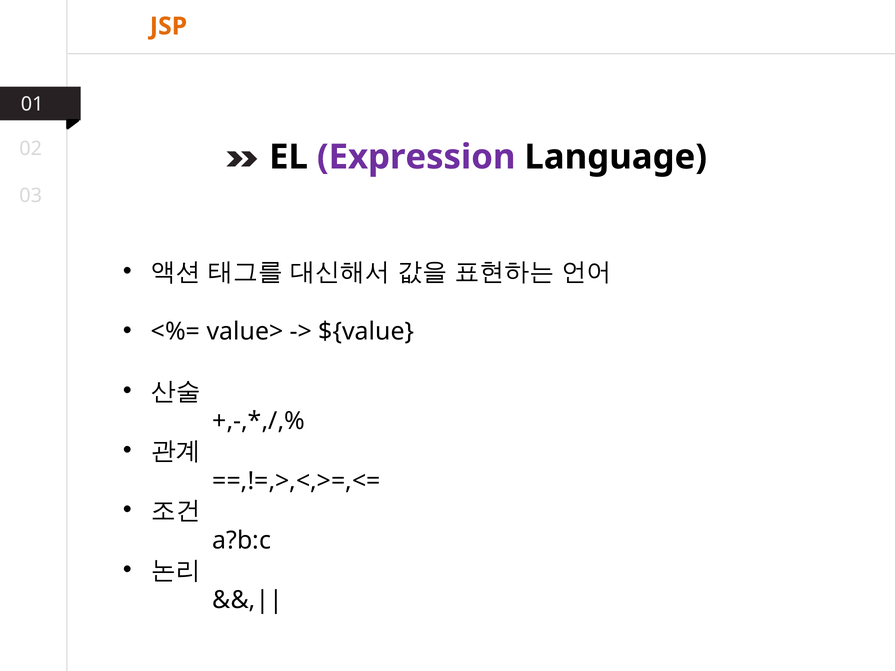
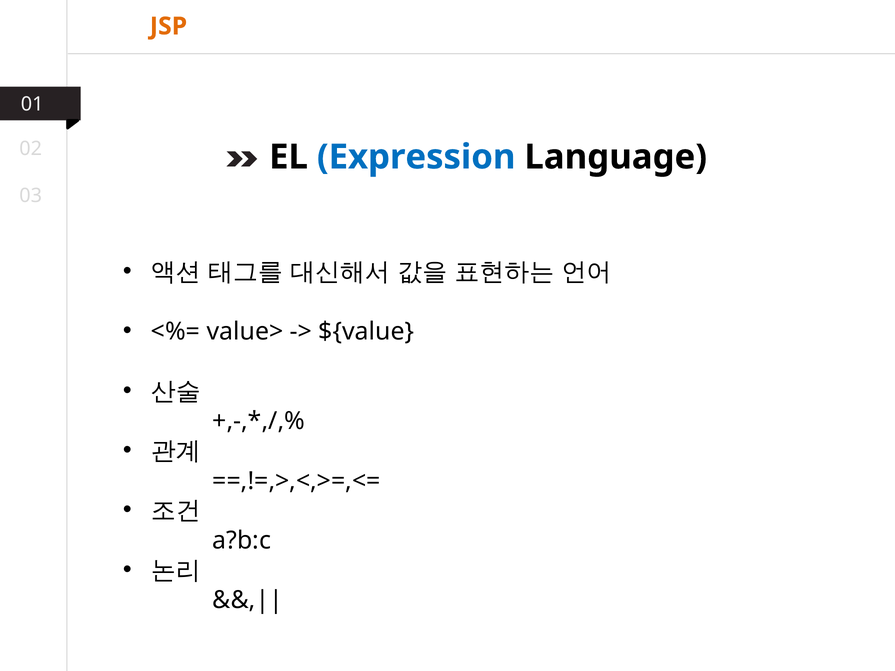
Expression colour: purple -> blue (416, 157)
